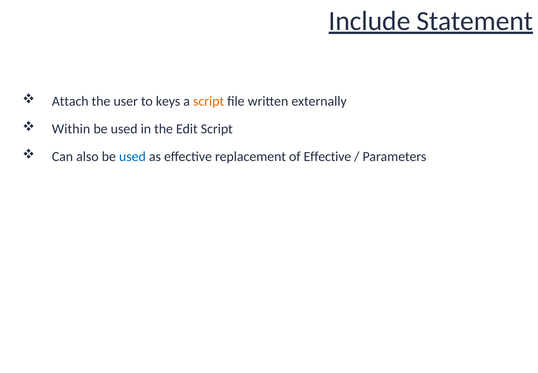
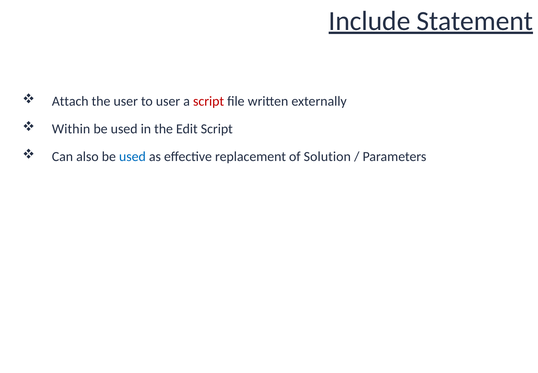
to keys: keys -> user (168, 101)
script colour: orange -> red (209, 101)
of Effective: Effective -> Solution (327, 156)
